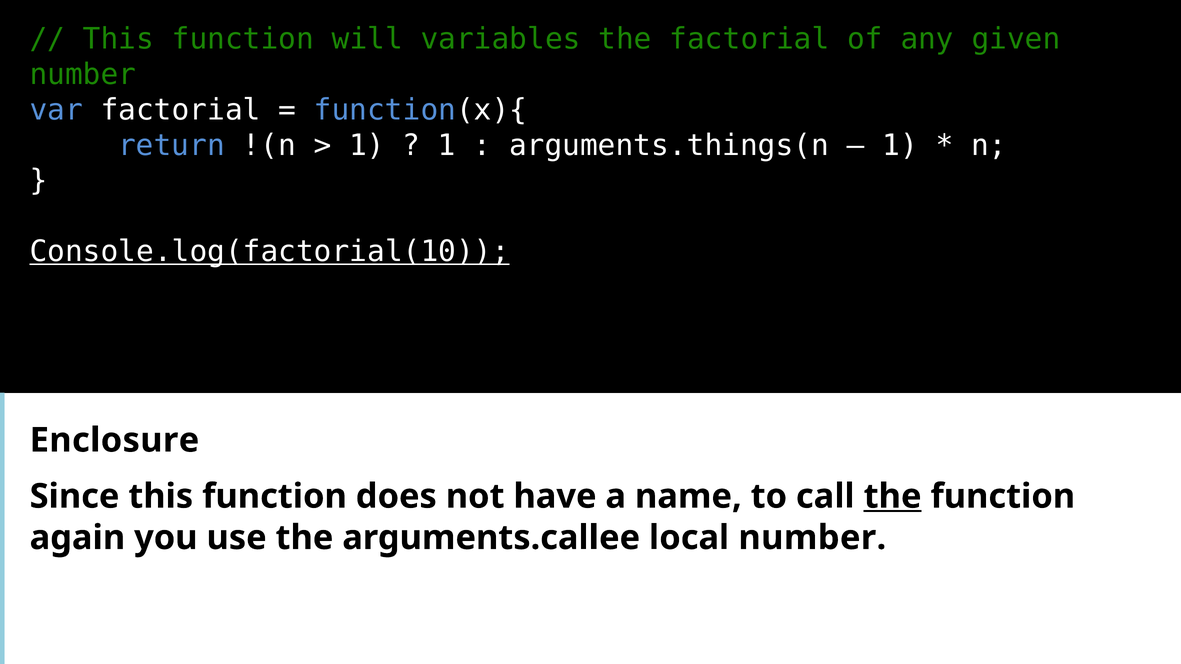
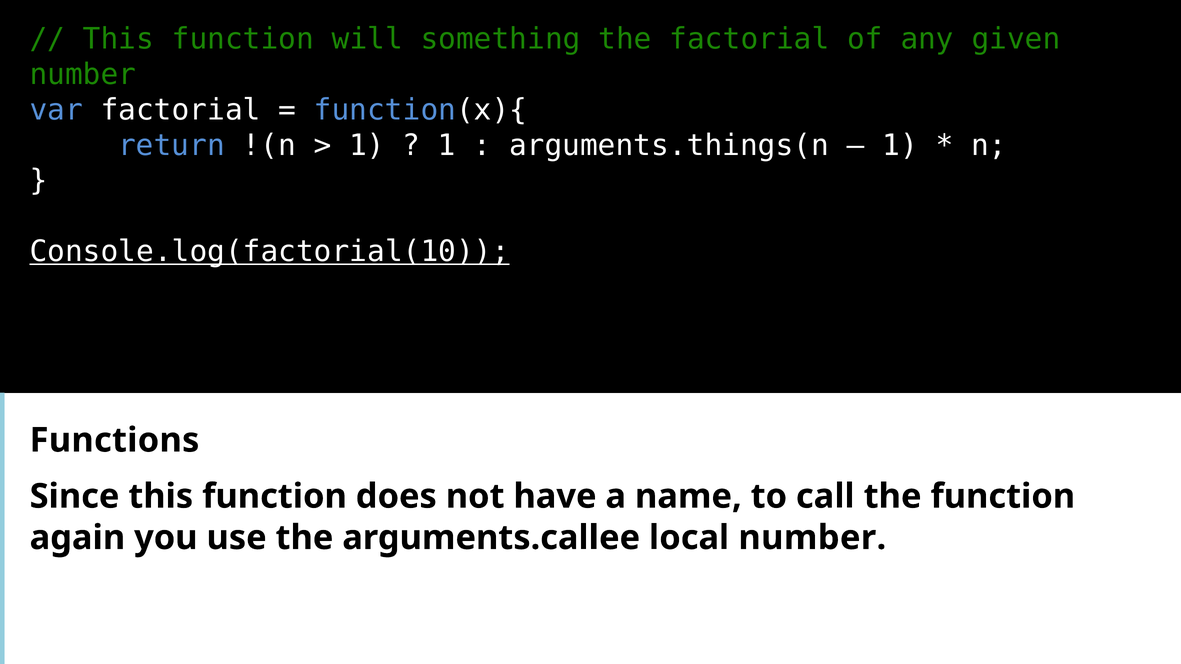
variables: variables -> something (501, 39)
Enclosure: Enclosure -> Functions (114, 440)
the underline: present -> none (893, 497)
